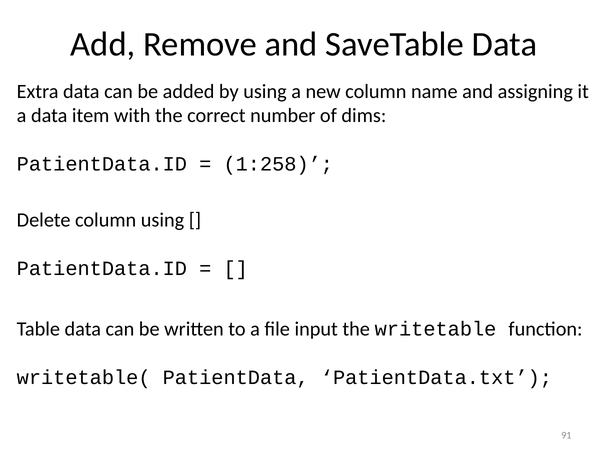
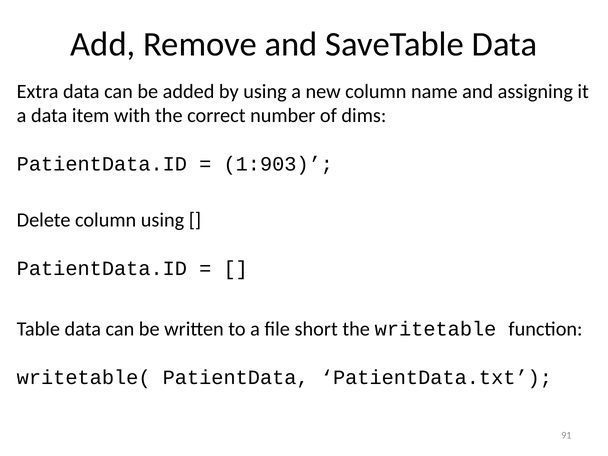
1:258: 1:258 -> 1:903 (278, 164)
input: input -> short (316, 329)
